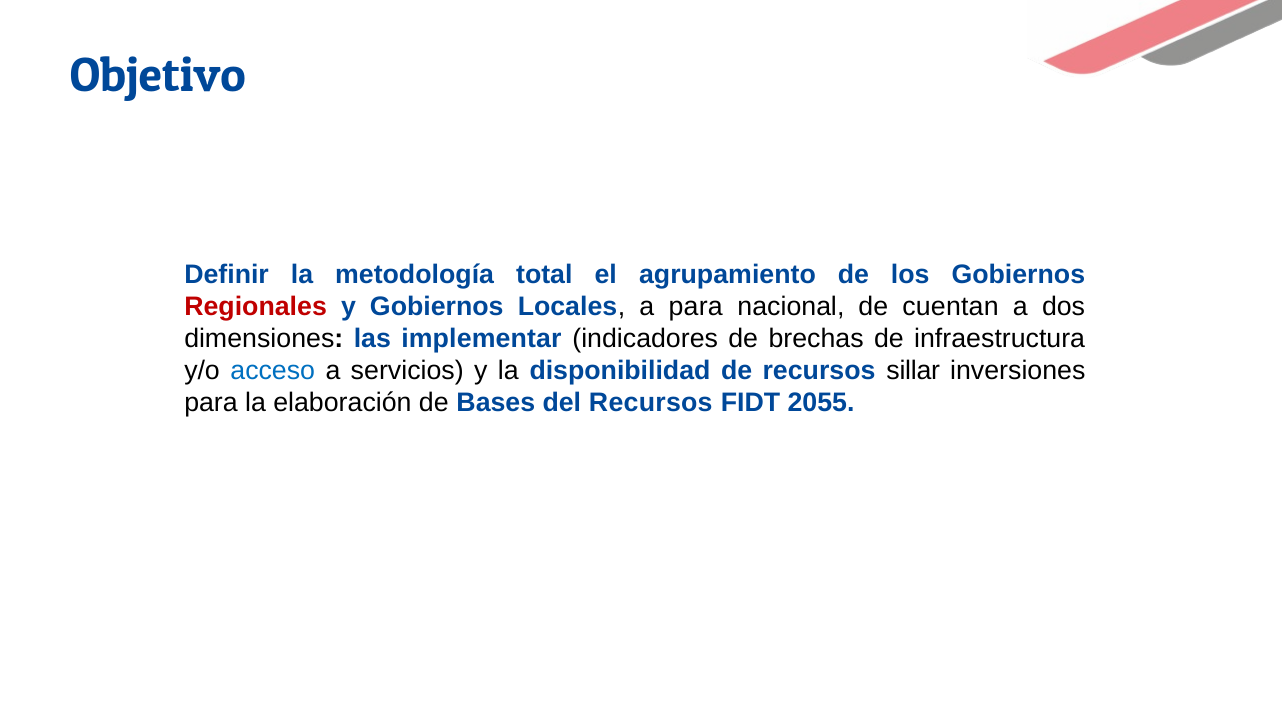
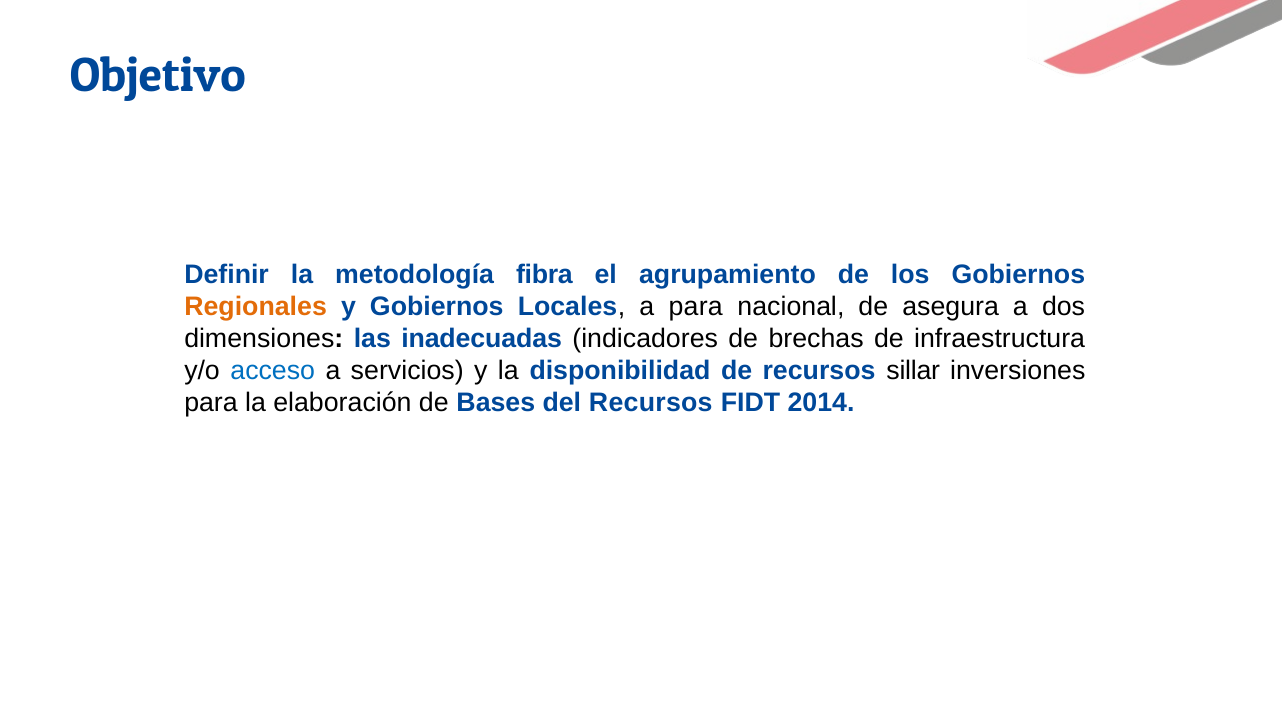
total: total -> fibra (544, 274)
Regionales colour: red -> orange (256, 306)
cuentan: cuentan -> asegura (951, 306)
implementar: implementar -> inadecuadas (482, 338)
2055: 2055 -> 2014 (821, 403)
